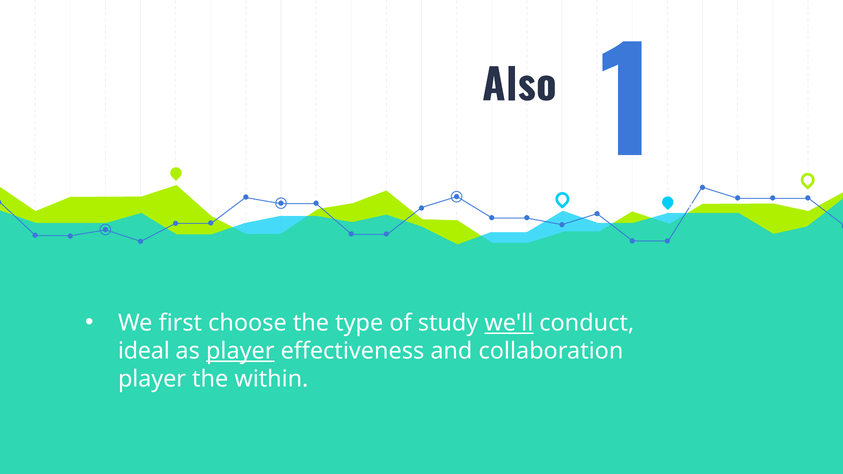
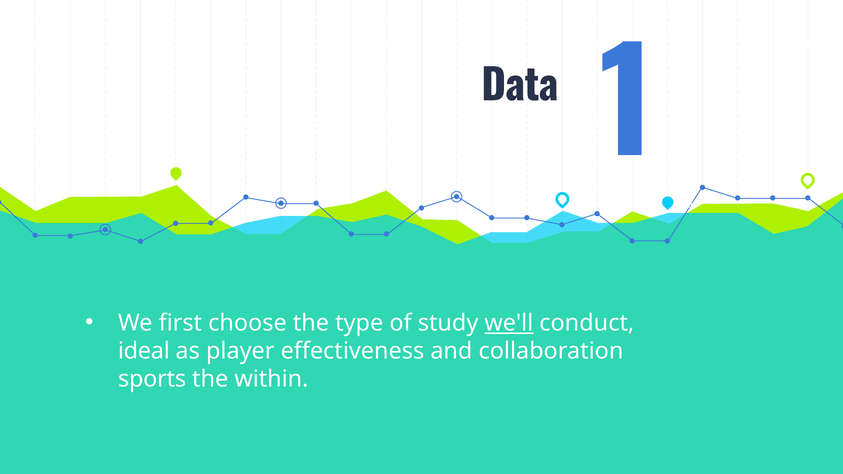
Also: Also -> Data (520, 86)
player underline: present -> none (240, 351)
player: player -> sports (152, 379)
